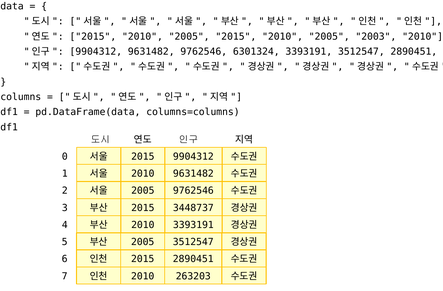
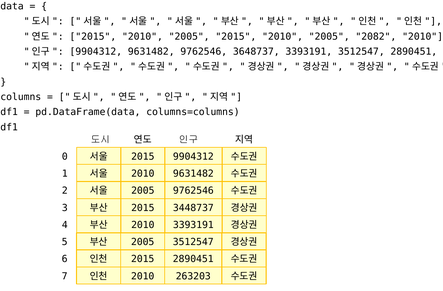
2003: 2003 -> 2082 (376, 36)
6301324: 6301324 -> 3648737 (256, 52)
